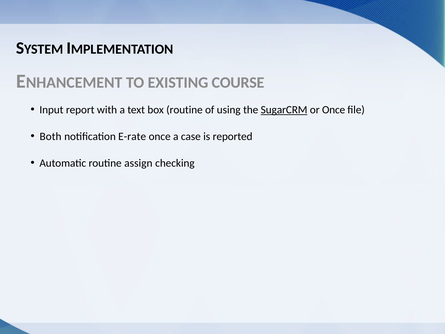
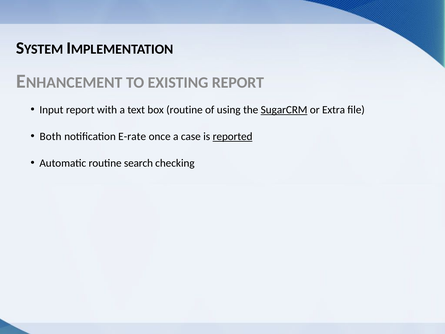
EXISTING COURSE: COURSE -> REPORT (238, 83)
or Once: Once -> Extra (334, 110)
reported underline: none -> present (233, 136)
assign: assign -> search (138, 163)
